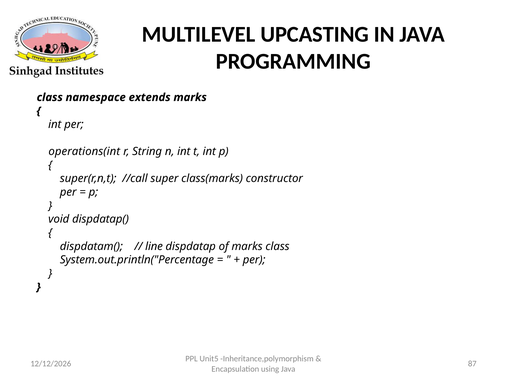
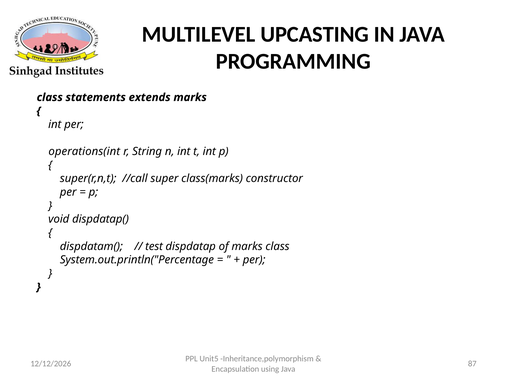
namespace: namespace -> statements (96, 97)
line: line -> test (154, 246)
